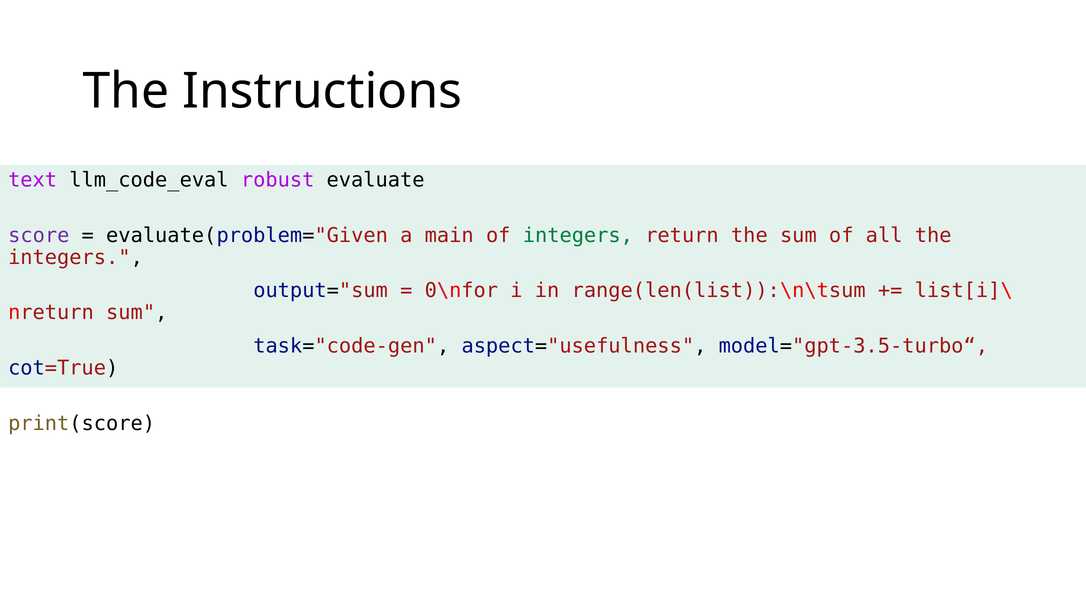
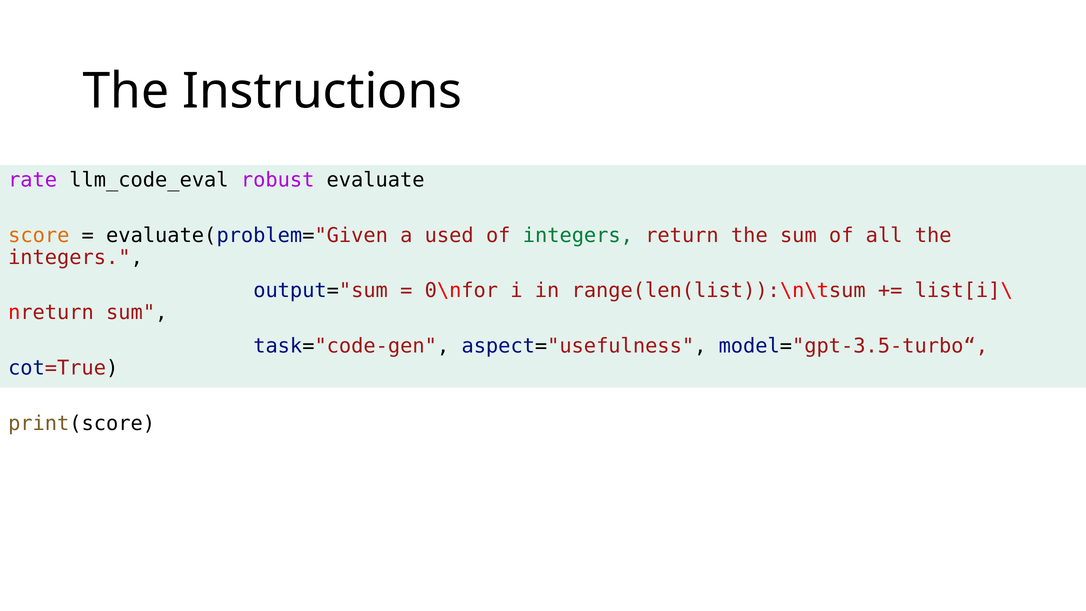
text: text -> rate (33, 180)
score colour: purple -> orange (39, 235)
main: main -> used (449, 235)
